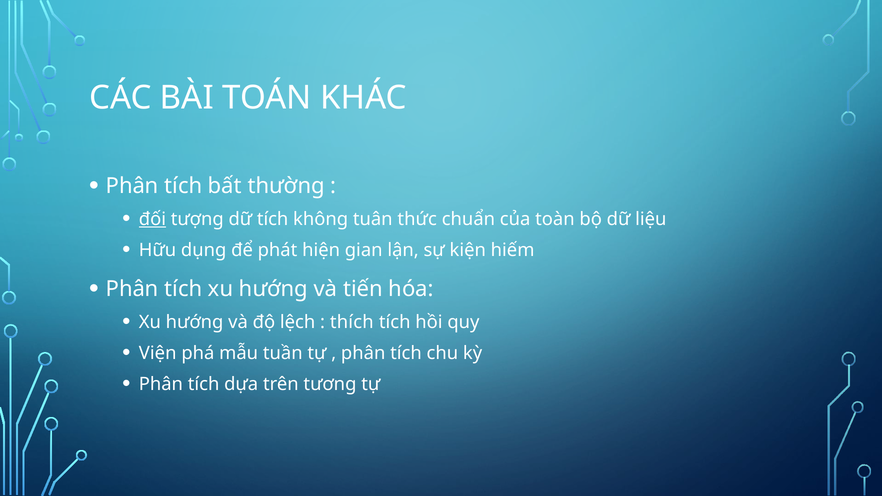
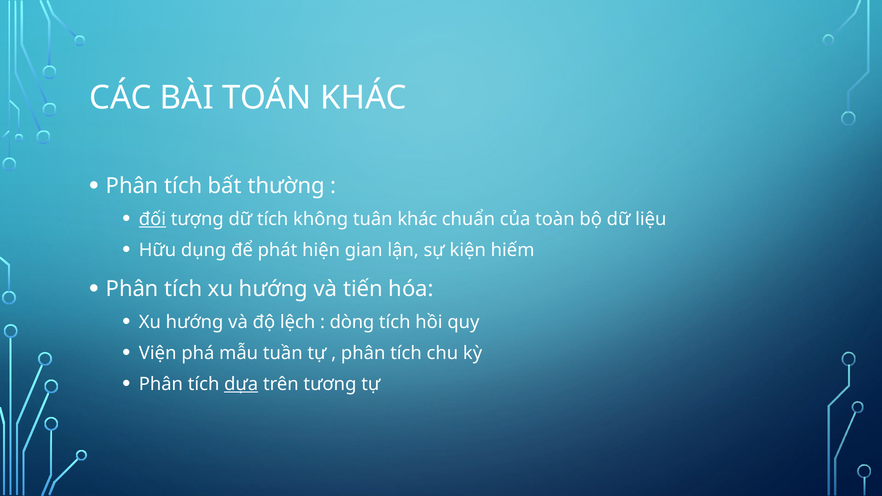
tuân thức: thức -> khác (417, 219)
thích: thích -> dòng (352, 322)
dựa underline: none -> present (241, 384)
